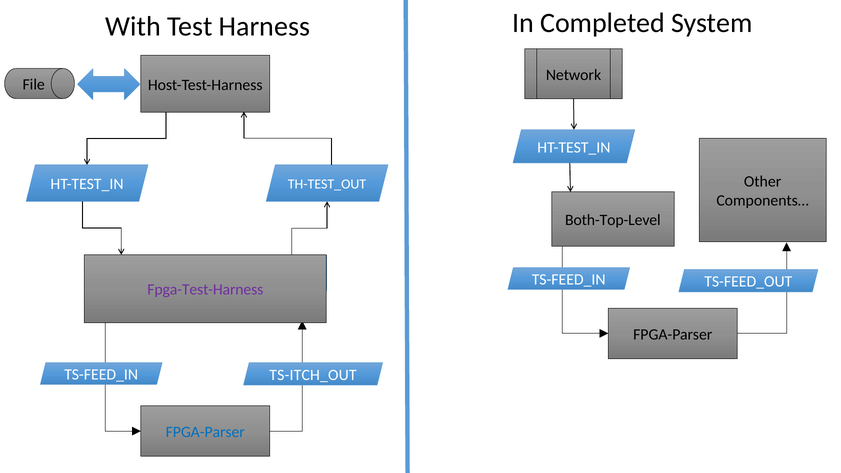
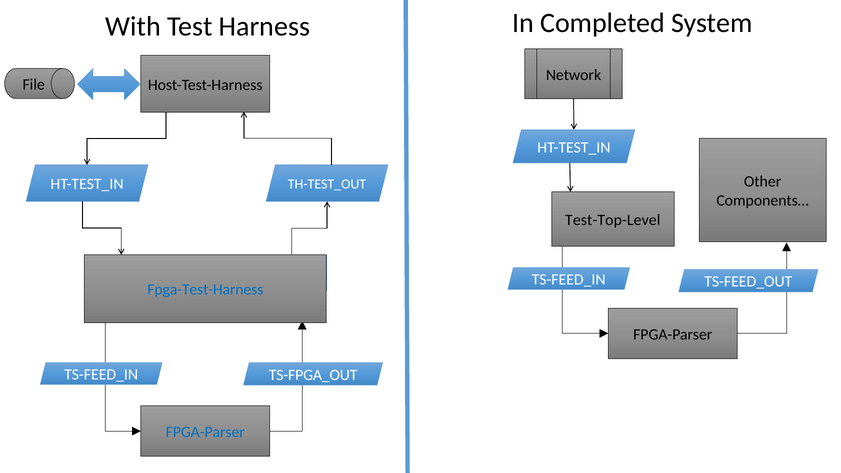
Both-Top-Level: Both-Top-Level -> Test-Top-Level (613, 220)
Fpga-Test-Harness colour: purple -> blue (205, 290)
TS-ITCH_OUT: TS-ITCH_OUT -> TS-FPGA_OUT (313, 375)
